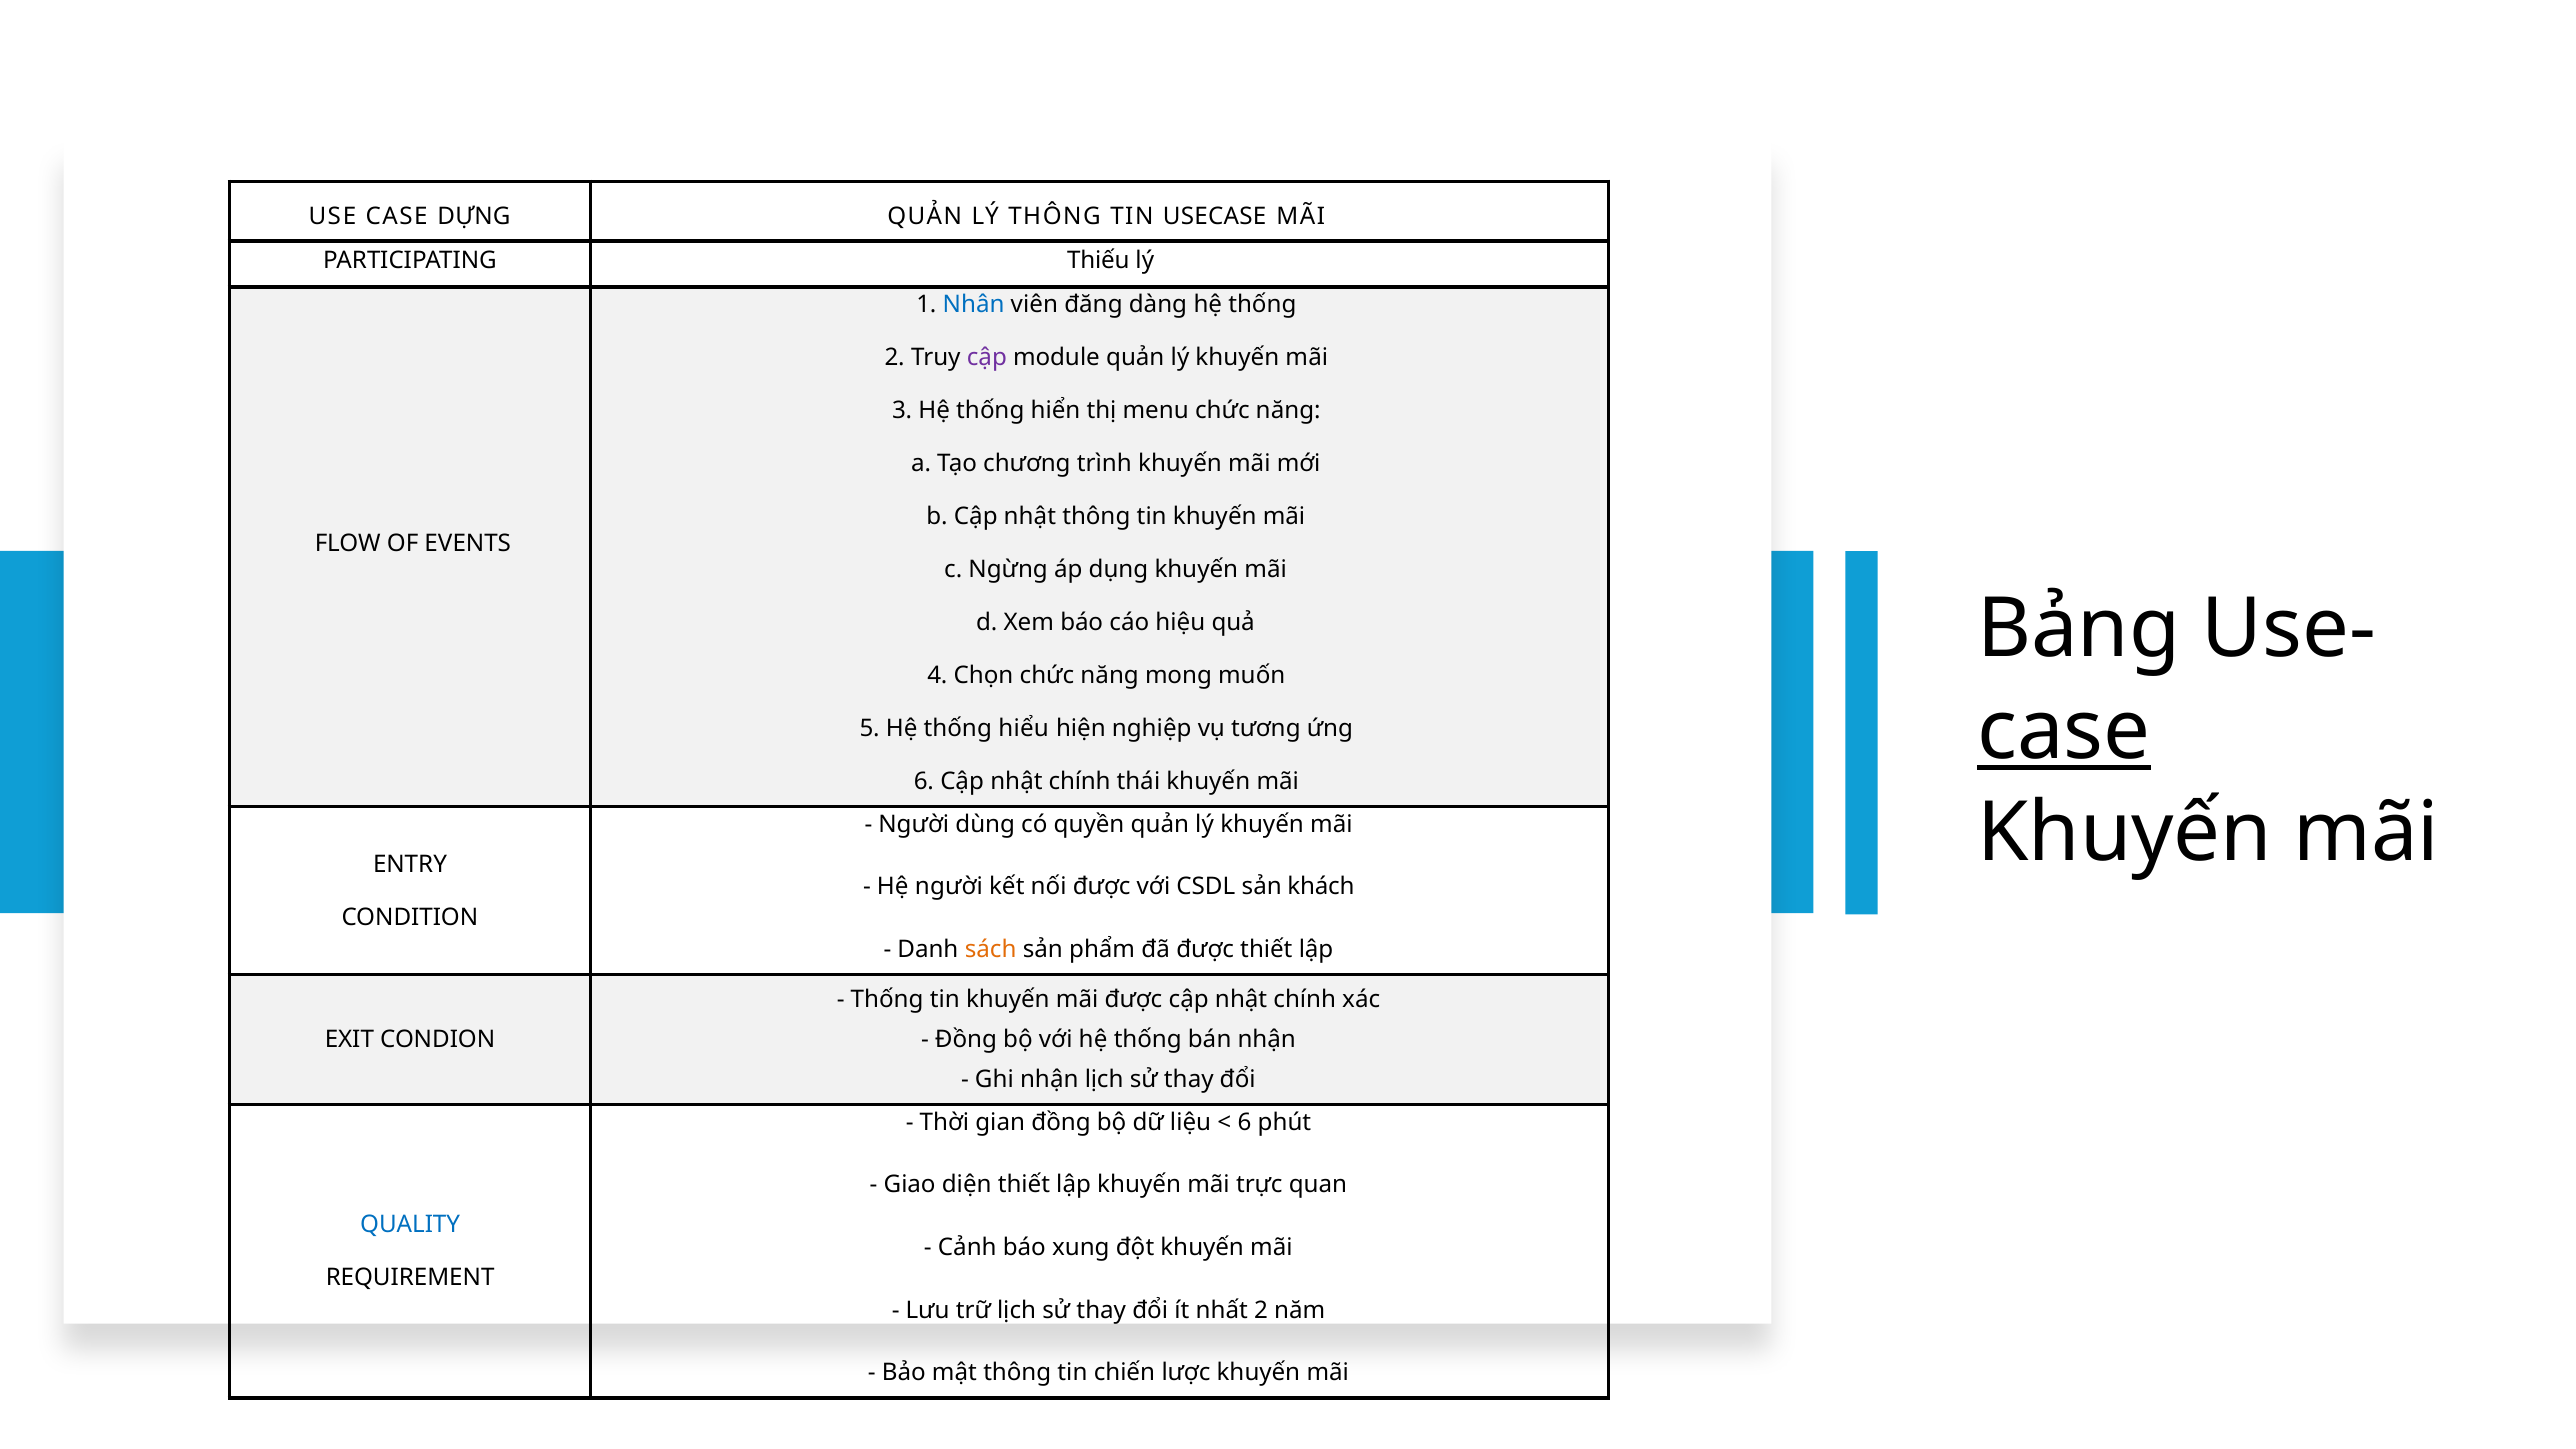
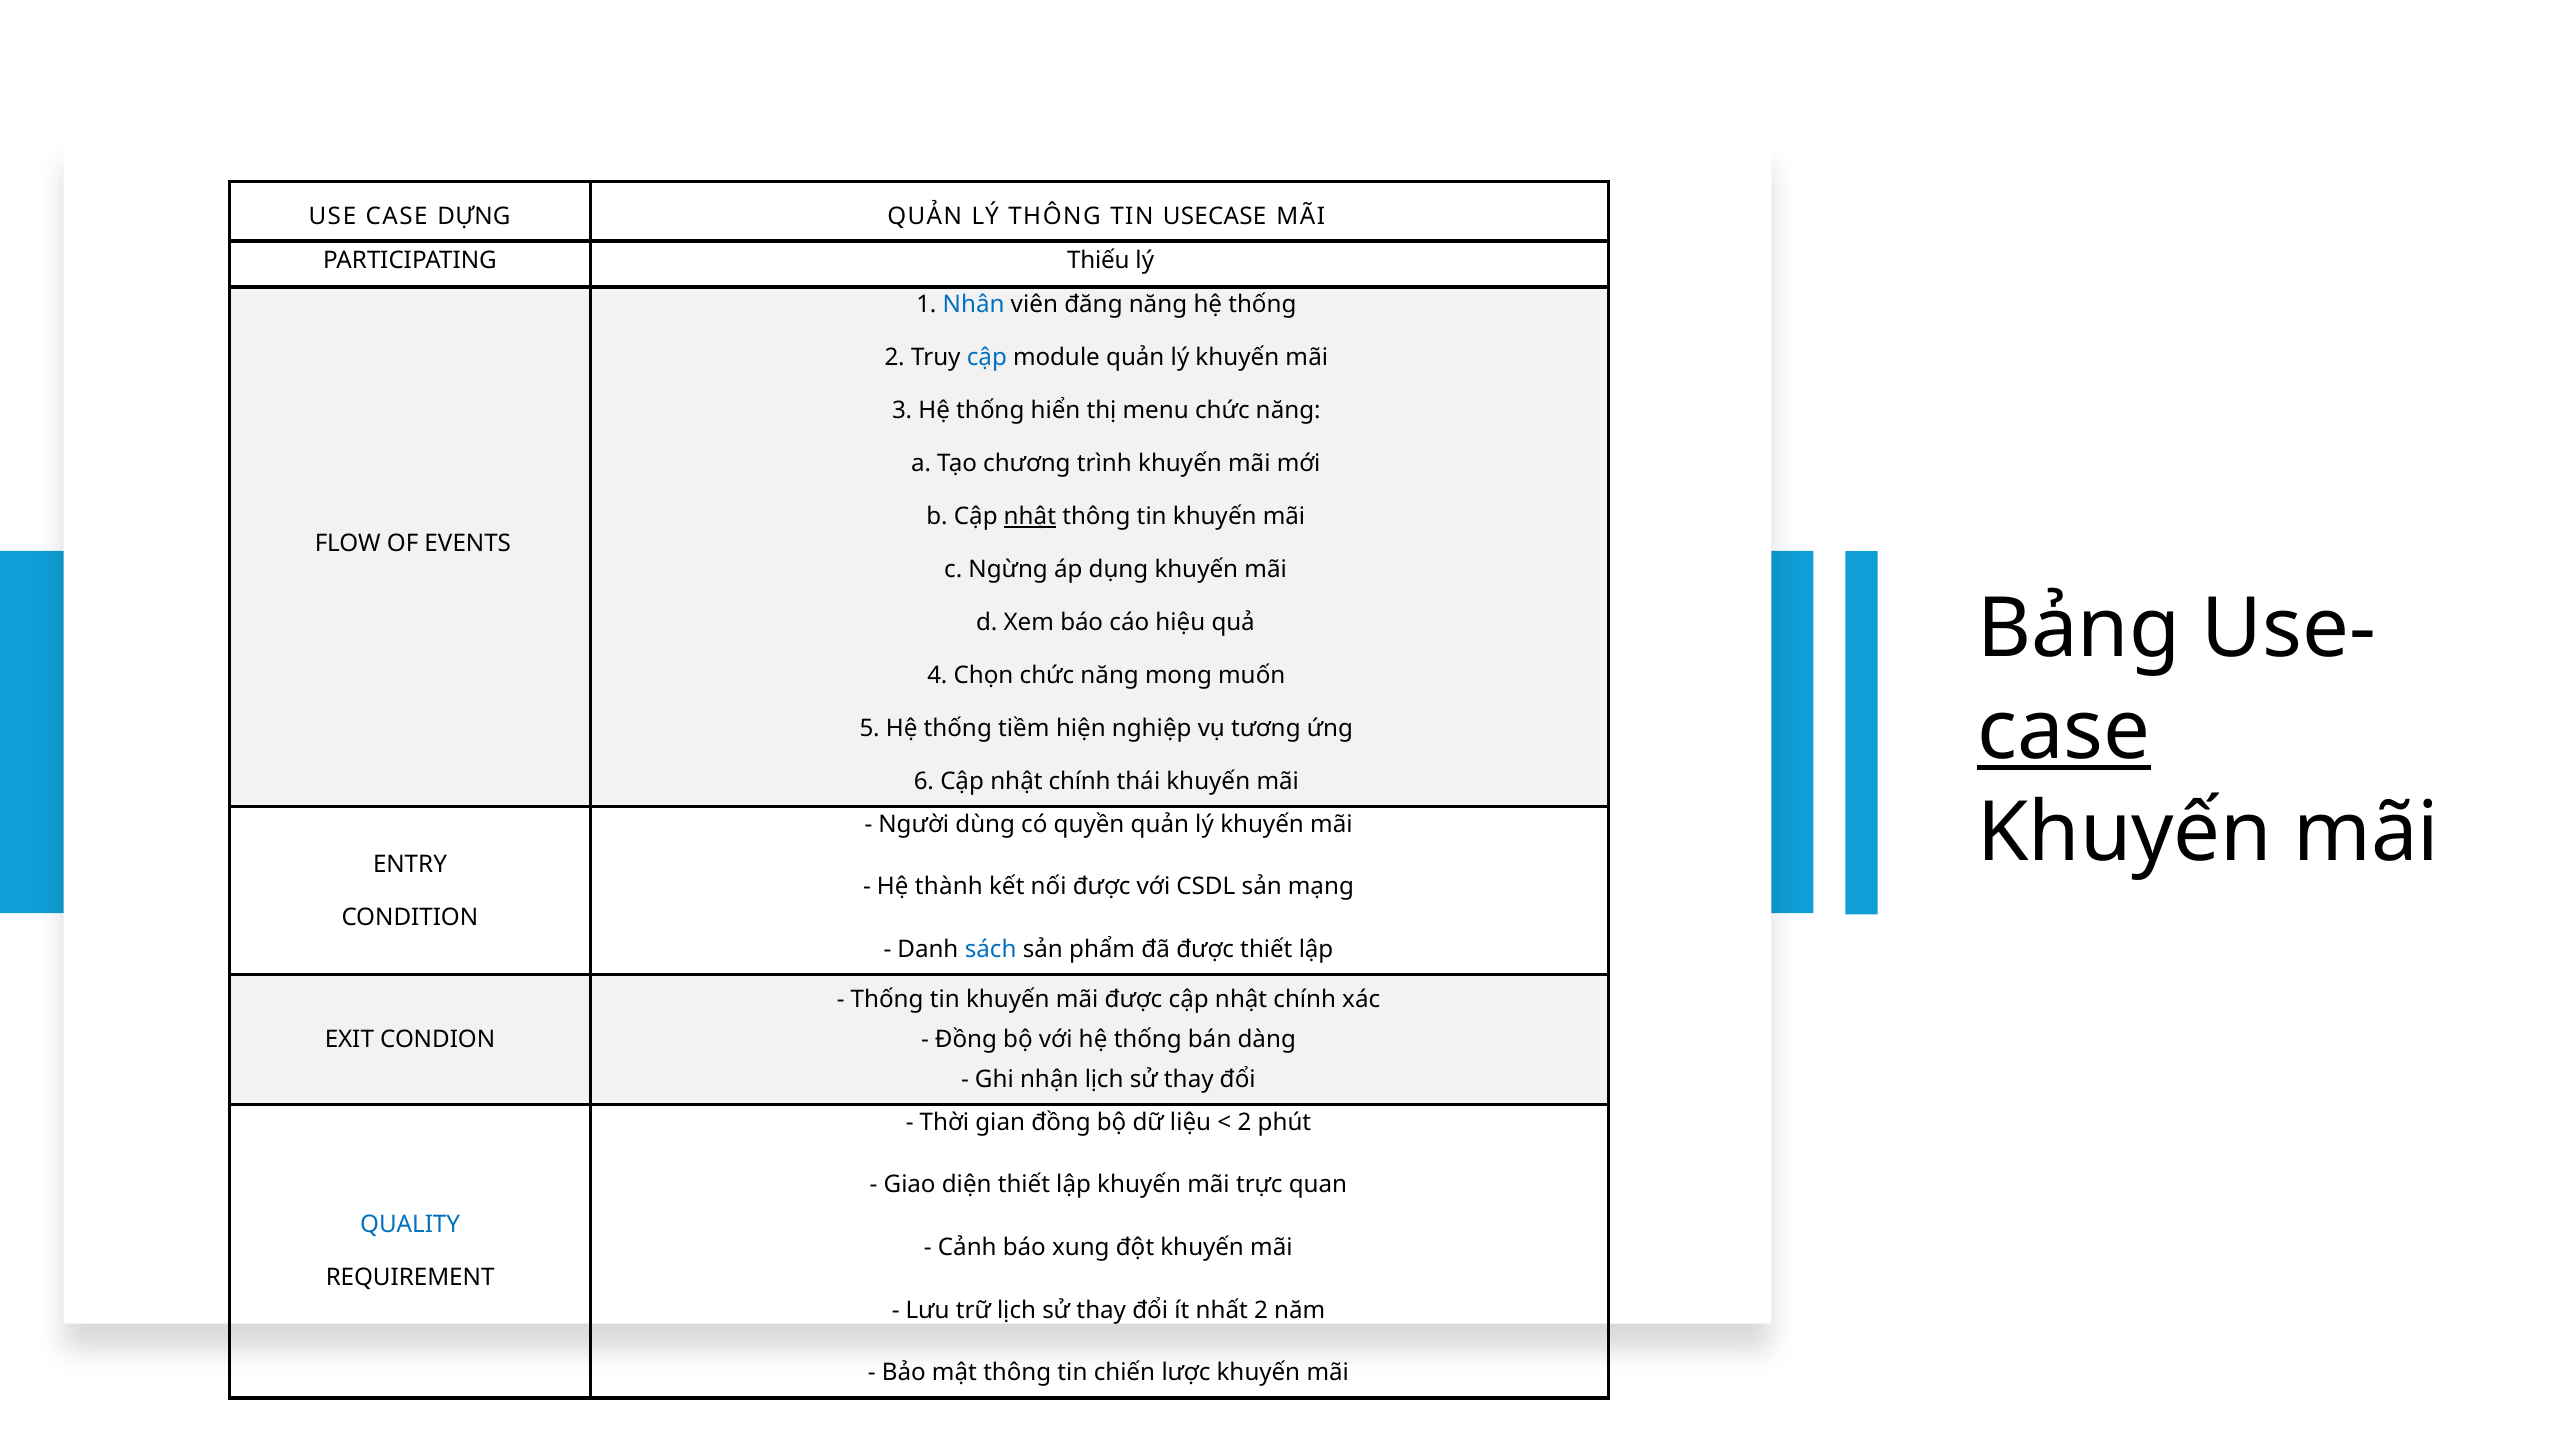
đăng dàng: dàng -> năng (1158, 305)
cập colour: purple -> blue (987, 358)
nhật underline: none -> present (1030, 517)
hiểu: hiểu -> tiềm (1024, 729)
Hệ người: người -> thành (949, 887)
khách: khách -> mạng (1321, 887)
sách colour: orange -> blue (991, 949)
bán nhận: nhận -> dàng (1267, 1039)
6: 6 -> 2 (1245, 1122)
